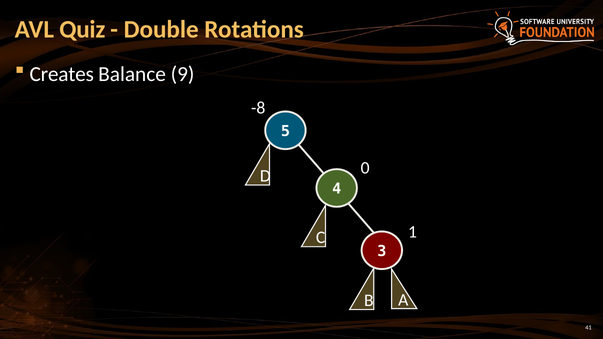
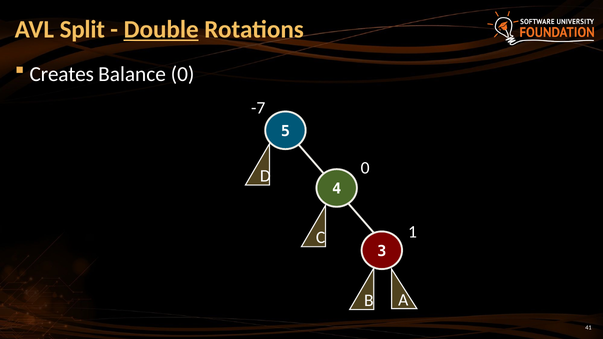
Quiz: Quiz -> Split (82, 29)
Double underline: none -> present (161, 29)
Balance 9: 9 -> 0 (183, 74)
-8: -8 -> -7 (258, 108)
